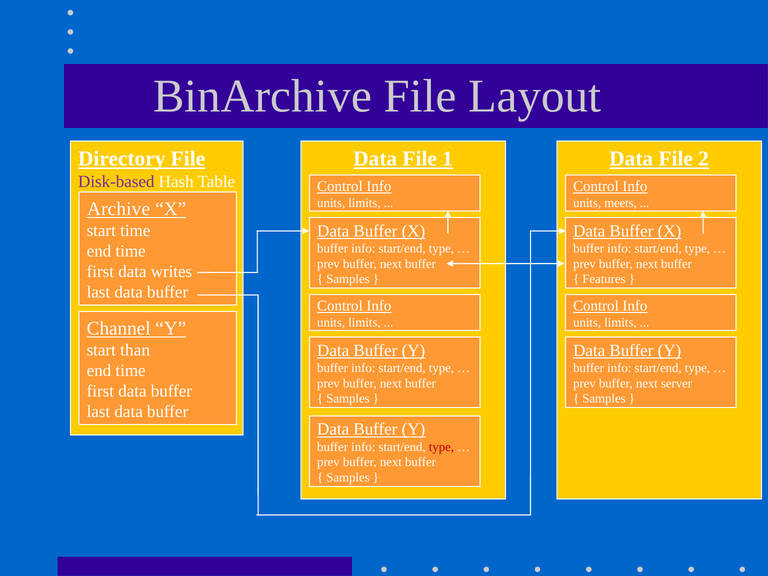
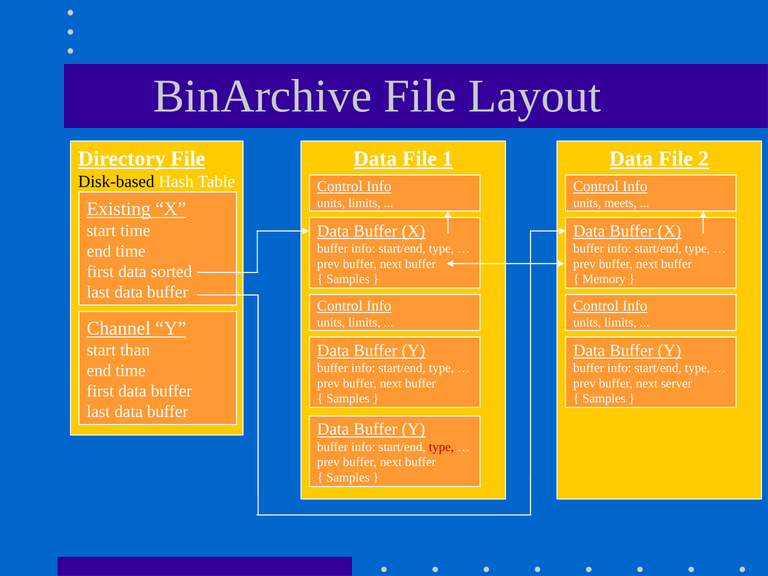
Disk-based colour: purple -> black (116, 182)
Archive: Archive -> Existing (119, 209)
writes: writes -> sorted (171, 271)
Features: Features -> Memory (604, 279)
